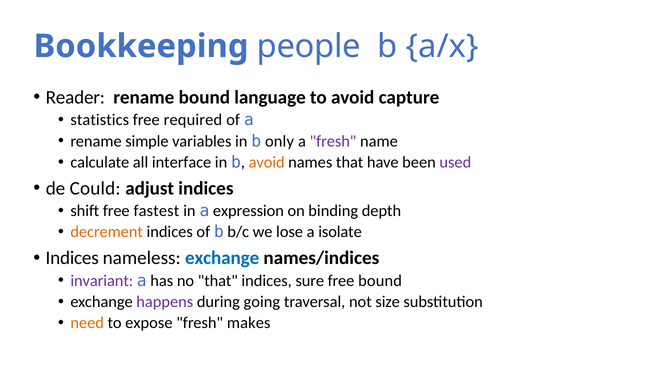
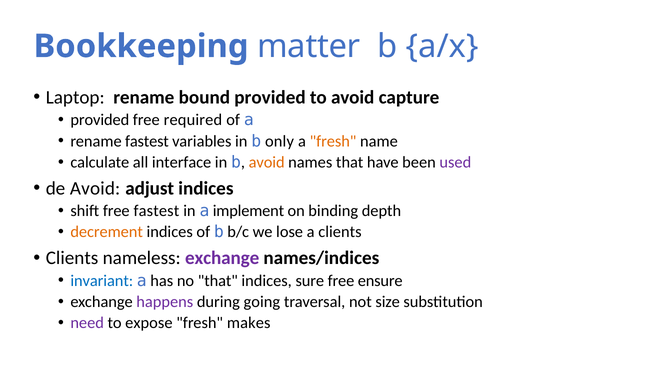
people: people -> matter (309, 46)
Reader: Reader -> Laptop (75, 97)
bound language: language -> provided (270, 97)
statistics: statistics -> provided (100, 120)
rename simple: simple -> fastest (147, 141)
fresh colour: purple -> orange (333, 141)
de Could: Could -> Avoid (95, 188)
expression: expression -> implement (248, 211)
a isolate: isolate -> clients (340, 232)
Indices: Indices -> Clients (72, 258)
exchange colour: blue -> purple (222, 258)
invariant colour: purple -> blue (102, 281)
free bound: bound -> ensure (380, 281)
need colour: orange -> purple (87, 323)
